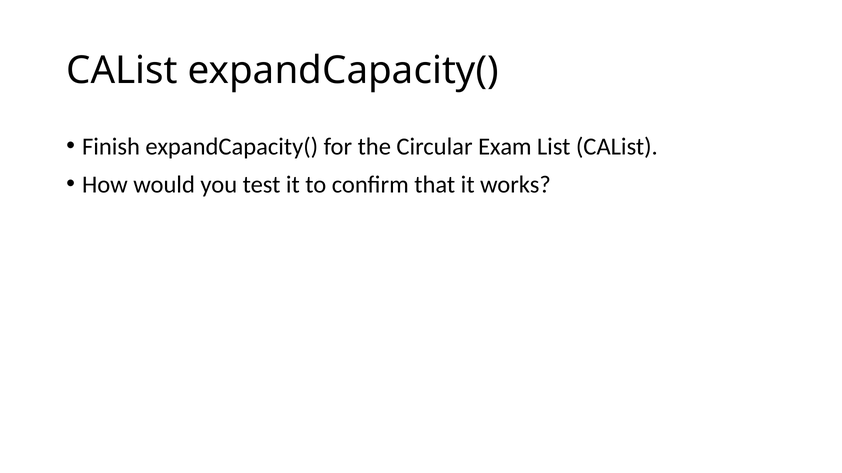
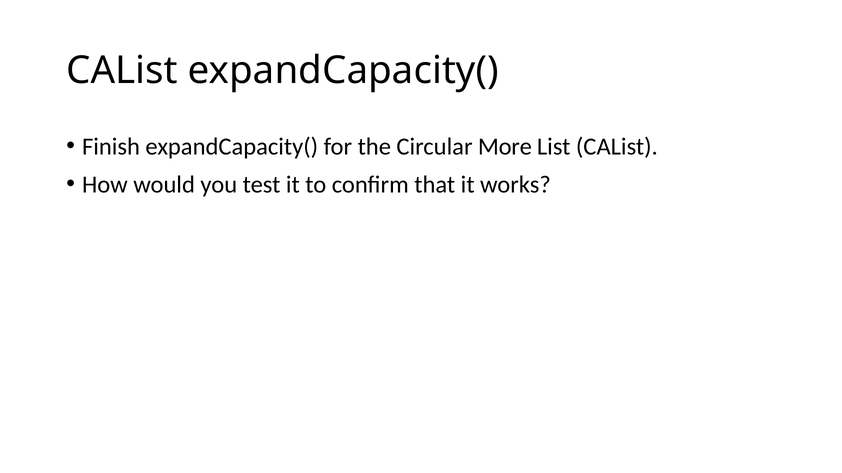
Exam: Exam -> More (505, 147)
